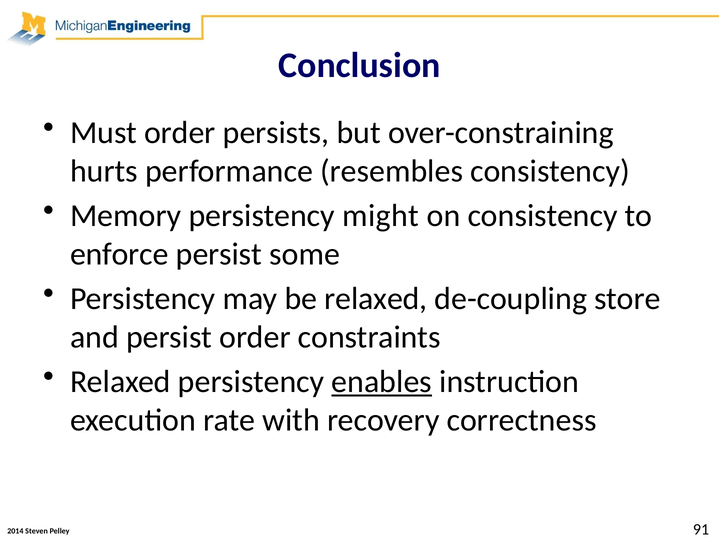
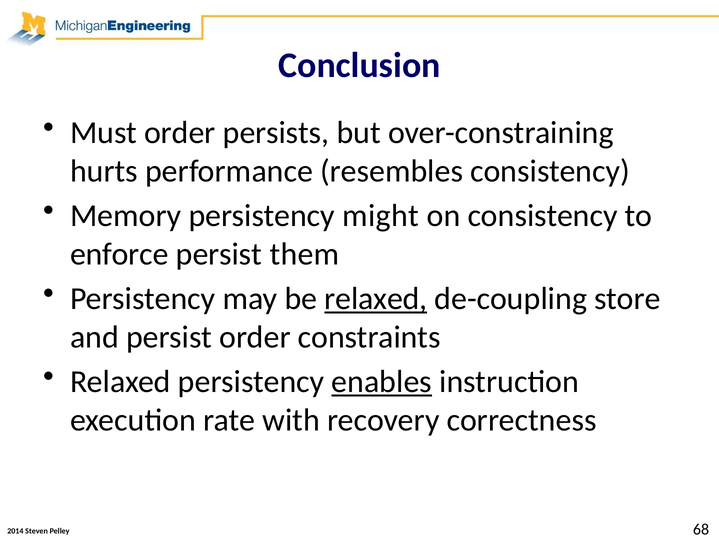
some: some -> them (305, 254)
relaxed underline: none -> present (376, 299)
91: 91 -> 68 (701, 530)
